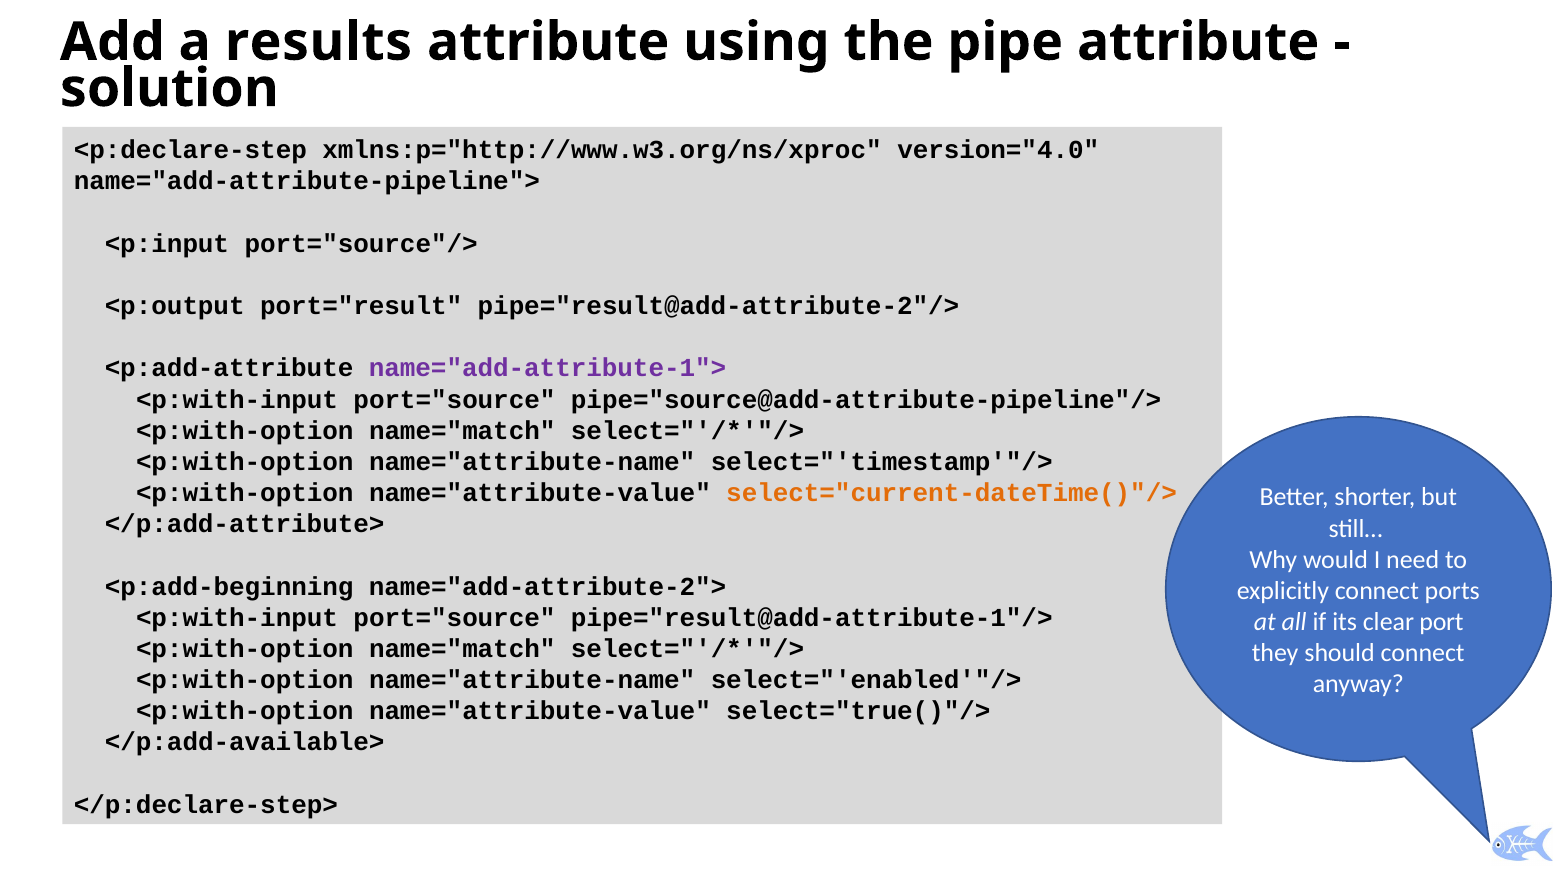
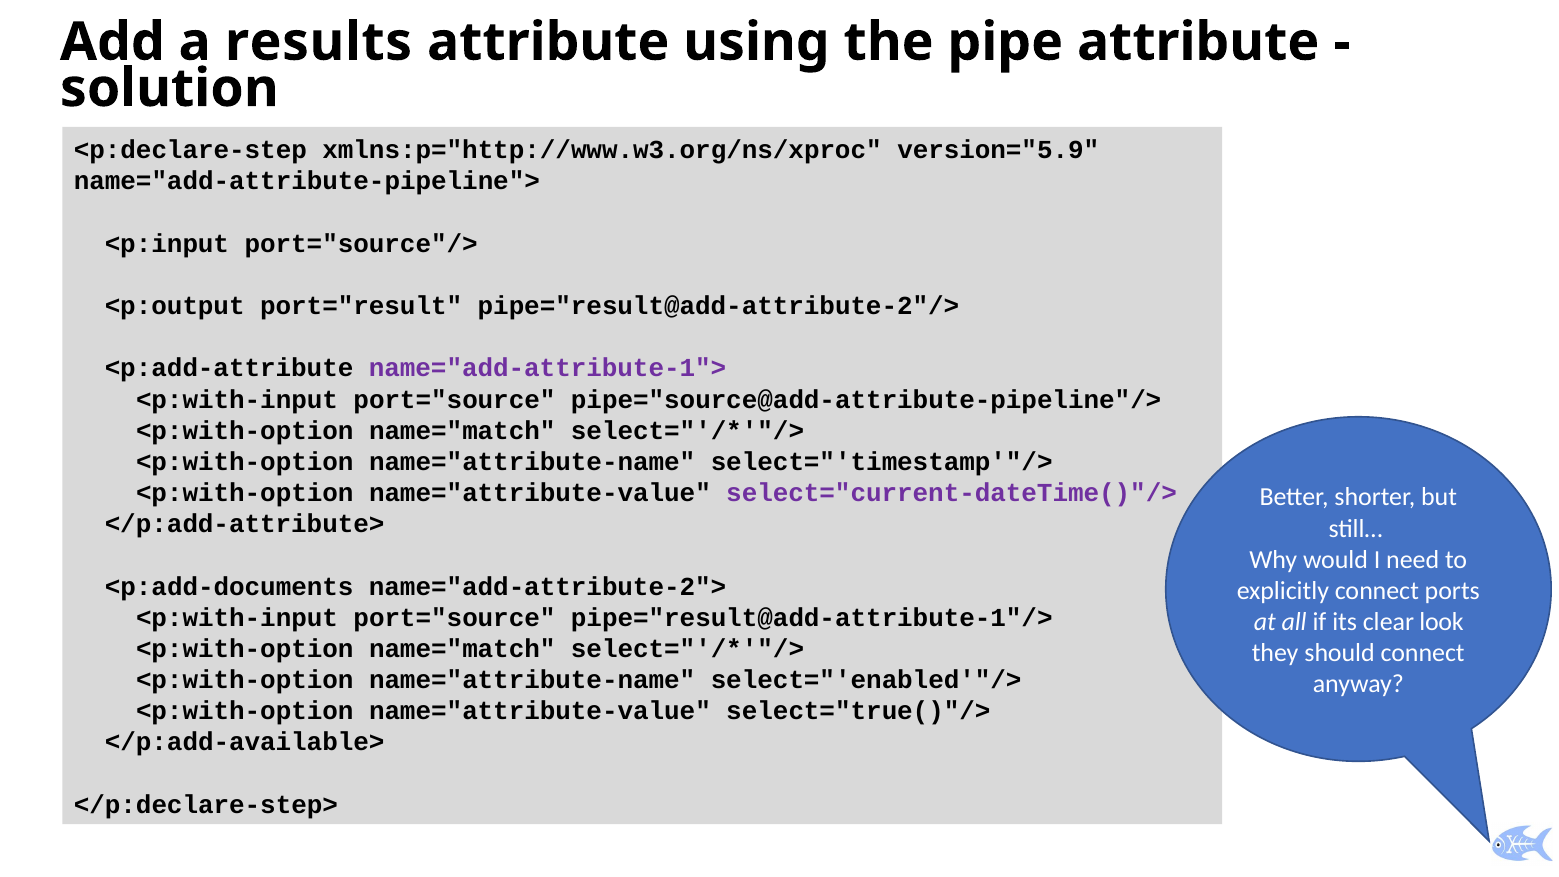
version="4.0: version="4.0 -> version="5.9 (998, 150)
select="current-dateTime()"/> colour: orange -> purple (952, 493)
<p:add-beginning: <p:add-beginning -> <p:add-documents (229, 586)
port: port -> look (1442, 622)
